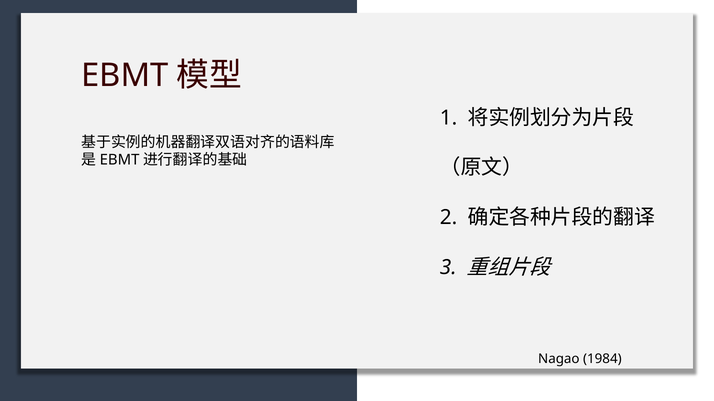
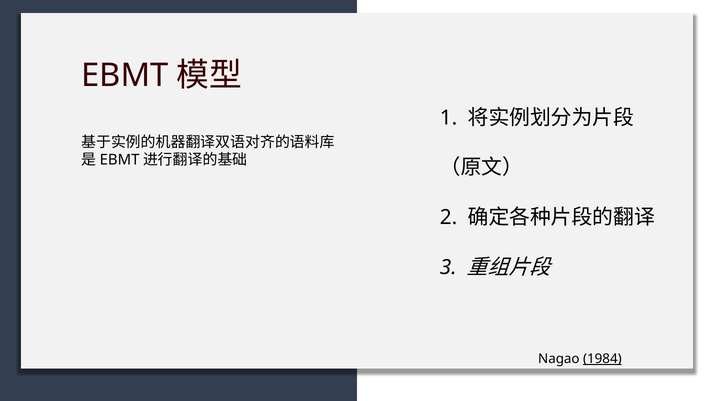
1984 underline: none -> present (602, 359)
